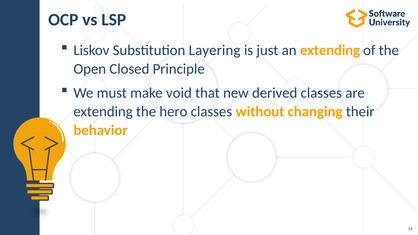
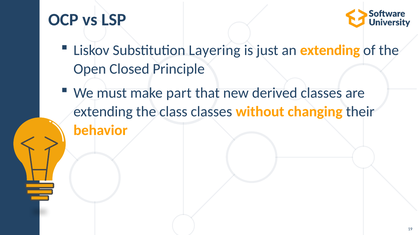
void: void -> part (179, 93)
hero: hero -> class (173, 112)
